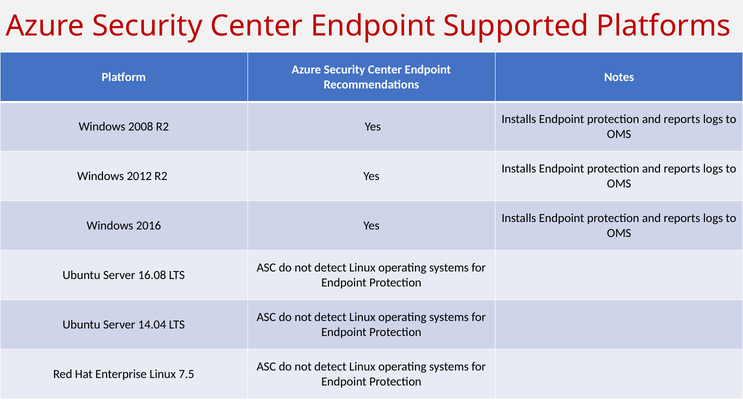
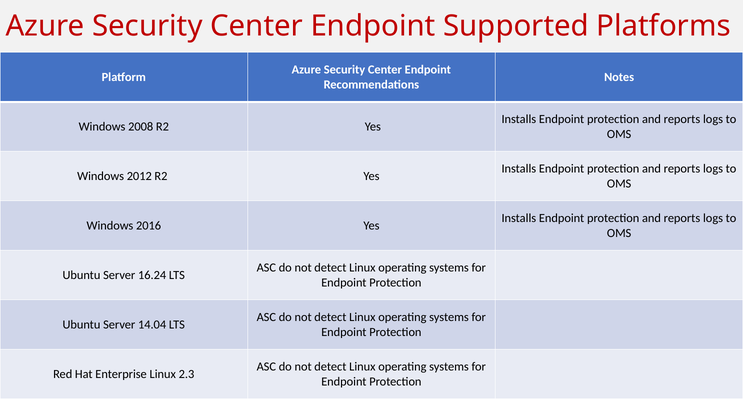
16.08: 16.08 -> 16.24 (152, 275)
7.5: 7.5 -> 2.3 (187, 374)
